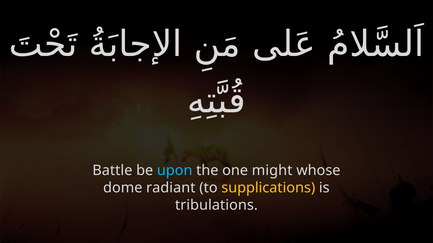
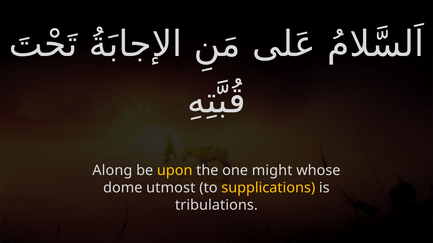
Battle: Battle -> Along (112, 171)
upon colour: light blue -> yellow (175, 171)
radiant: radiant -> utmost (171, 188)
